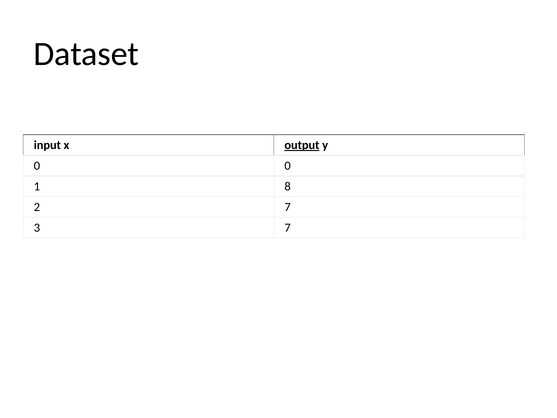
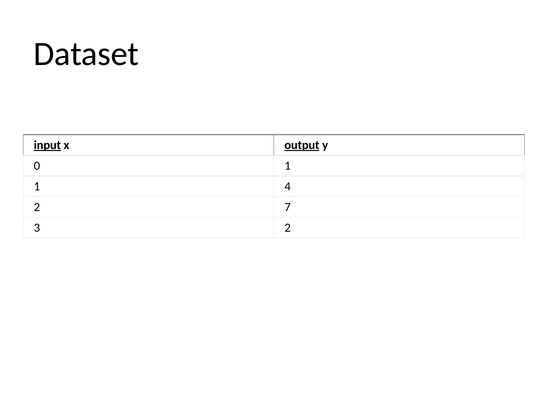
input underline: none -> present (47, 145)
0 0: 0 -> 1 (288, 166)
8: 8 -> 4 (288, 186)
3 7: 7 -> 2 (288, 228)
